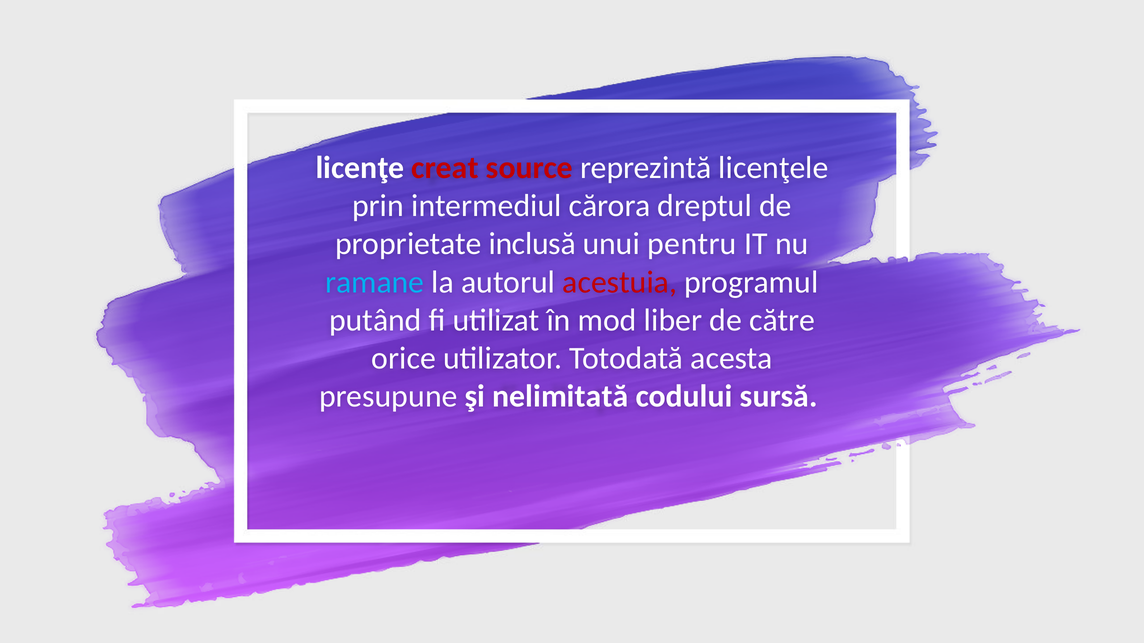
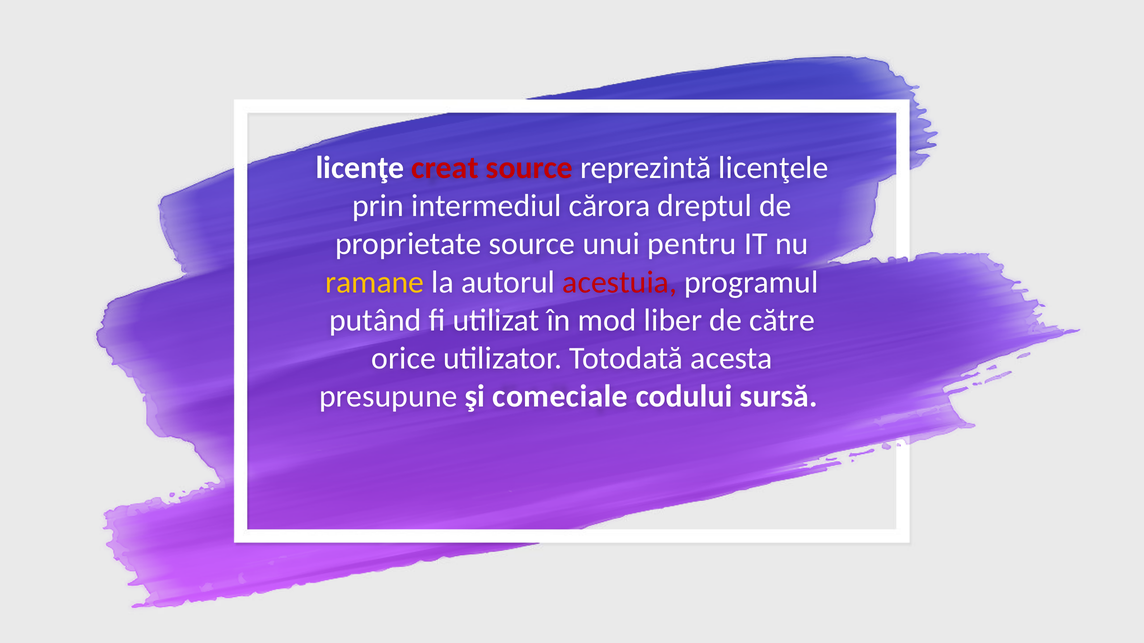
proprietate inclusă: inclusă -> source (532, 244)
ramane colour: light blue -> yellow (375, 282)
nelimitată: nelimitată -> comeciale (560, 397)
